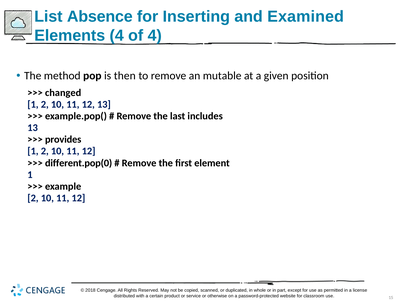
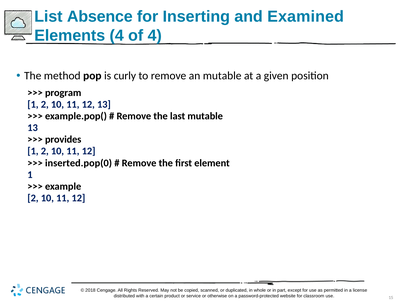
then: then -> curly (125, 76)
changed: changed -> program (63, 93)
last includes: includes -> mutable (205, 116)
different.pop(0: different.pop(0 -> inserted.pop(0 (79, 163)
